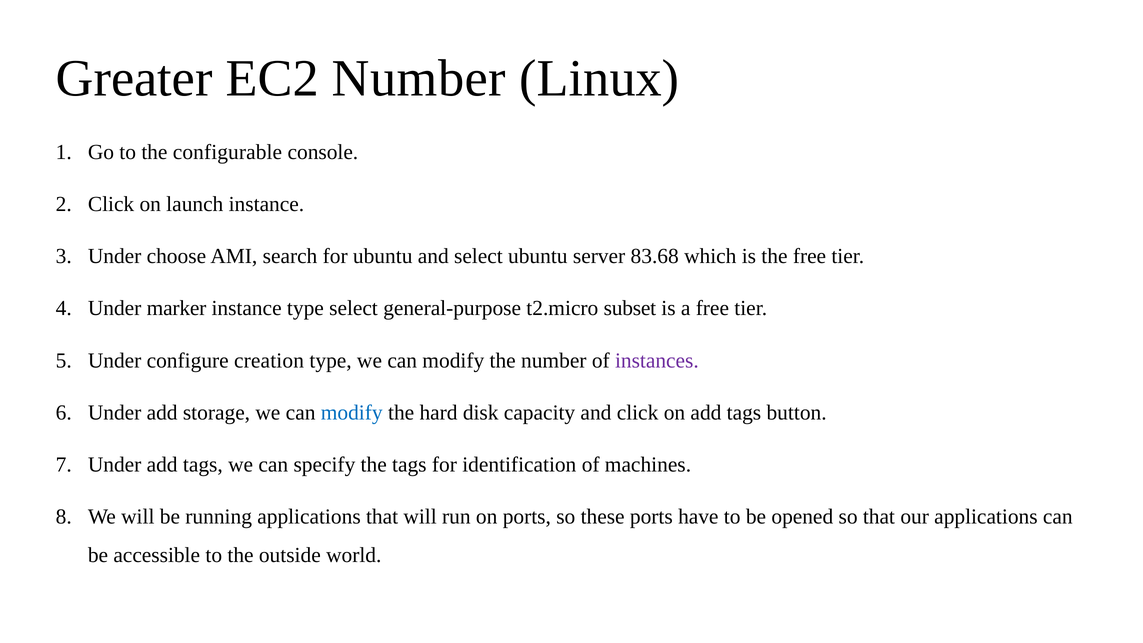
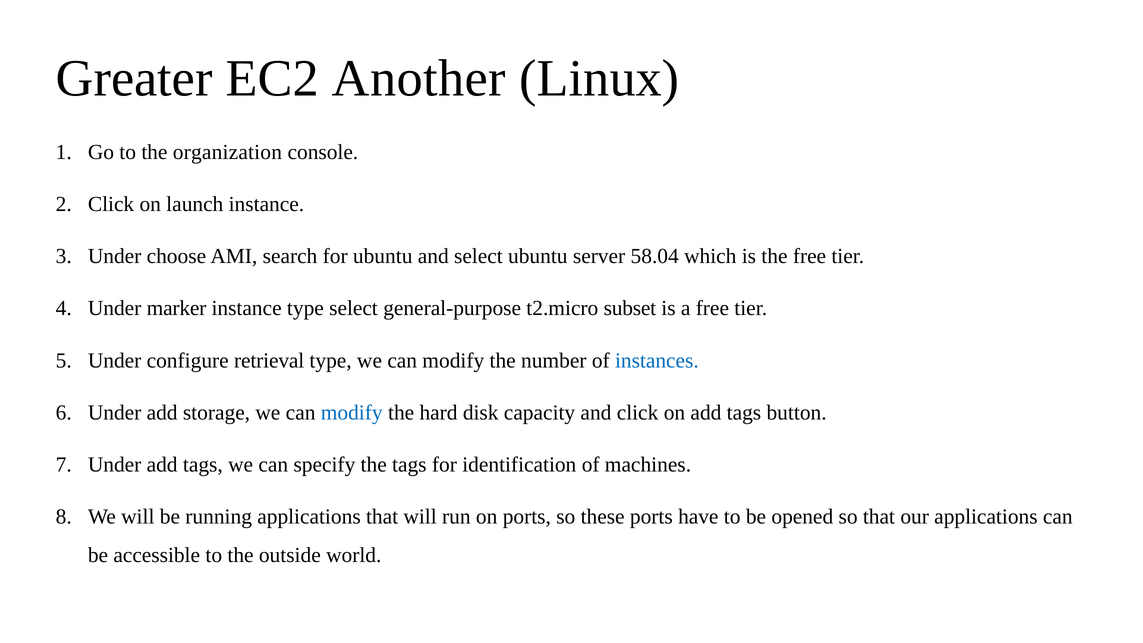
EC2 Number: Number -> Another (419, 78)
configurable: configurable -> organization (227, 152)
83.68: 83.68 -> 58.04 (655, 256)
creation: creation -> retrieval (269, 360)
instances colour: purple -> blue (657, 360)
